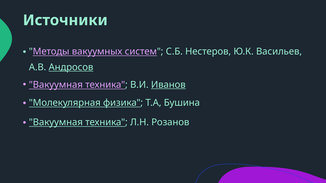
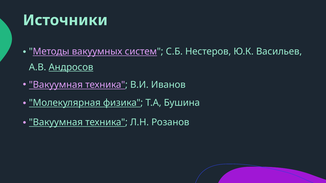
Иванов underline: present -> none (168, 85)
